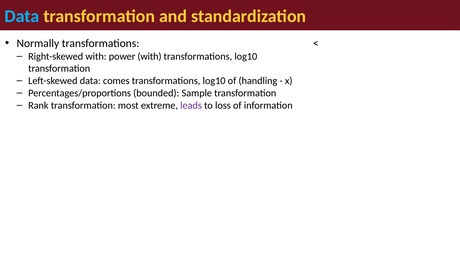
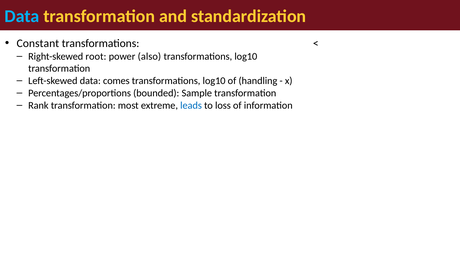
Normally: Normally -> Constant (38, 43)
Right-skewed with: with -> root (96, 56)
power with: with -> also (149, 56)
leads colour: purple -> blue (191, 105)
